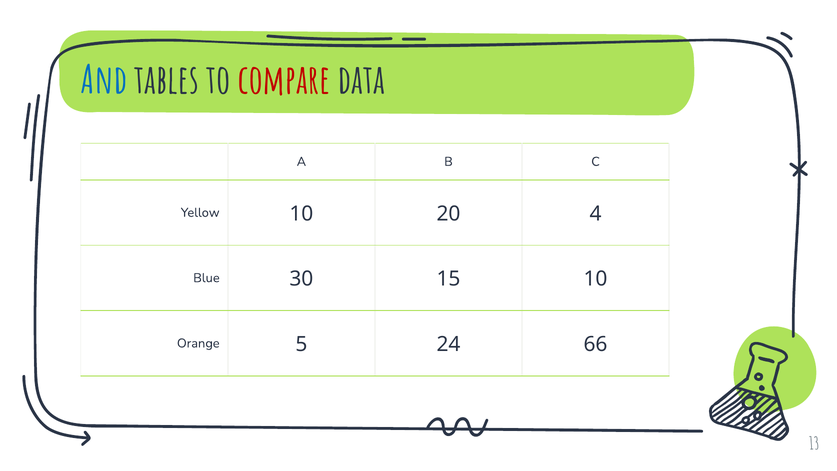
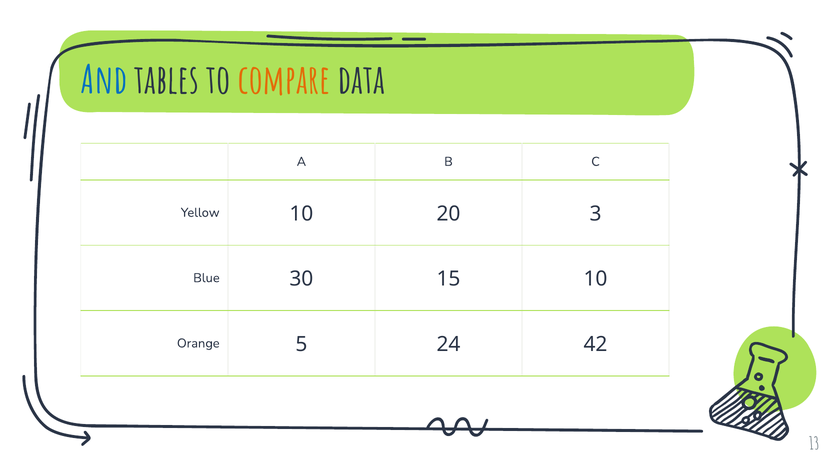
compare colour: red -> orange (284, 80)
4: 4 -> 3 (596, 214)
66: 66 -> 42 (596, 344)
